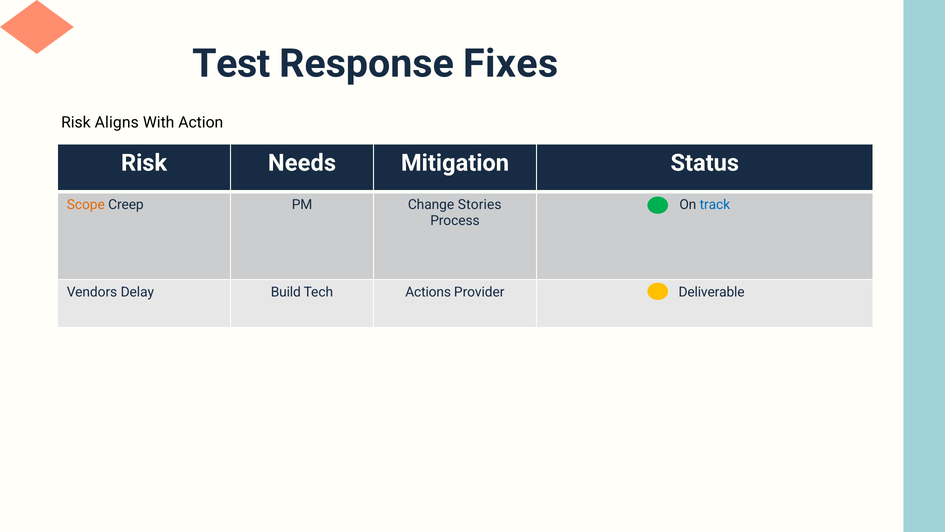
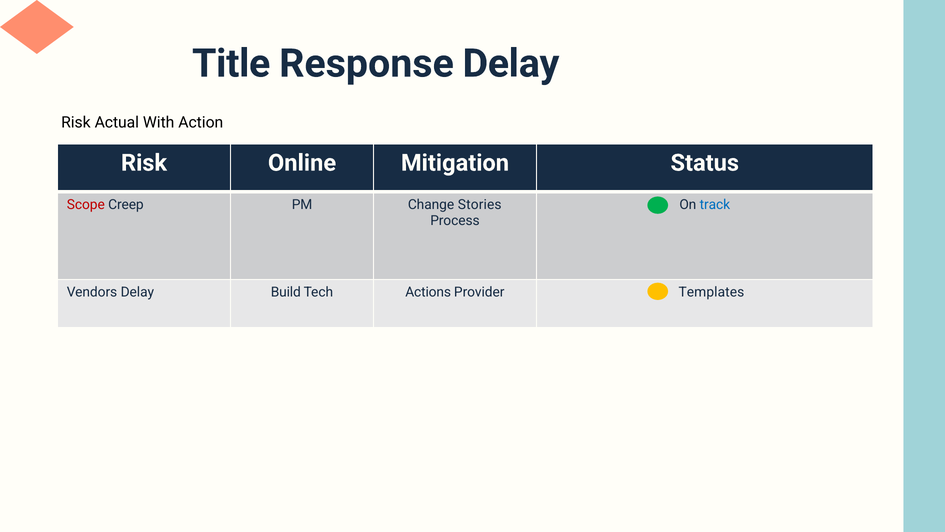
Test: Test -> Title (231, 64)
Response Fixes: Fixes -> Delay (511, 64)
Aligns: Aligns -> Actual (117, 122)
Needs: Needs -> Online (302, 163)
Scope colour: orange -> red (86, 204)
Deliverable: Deliverable -> Templates (711, 292)
